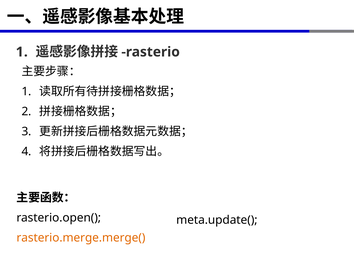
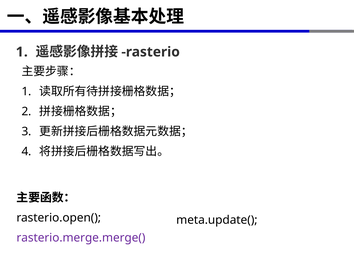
rasterio.merge.merge( colour: orange -> purple (81, 238)
